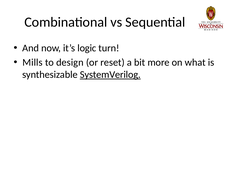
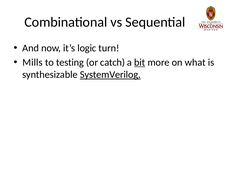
design: design -> testing (70, 62)
reset: reset -> catch (113, 62)
bit underline: none -> present (140, 62)
